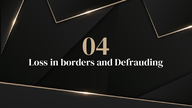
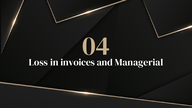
borders: borders -> invoices (78, 62)
Defrauding: Defrauding -> Managerial (139, 62)
